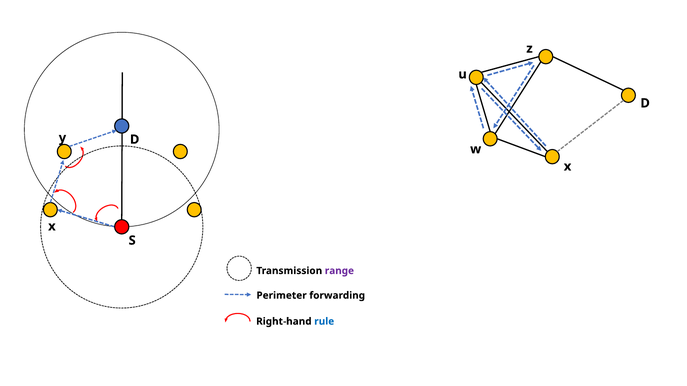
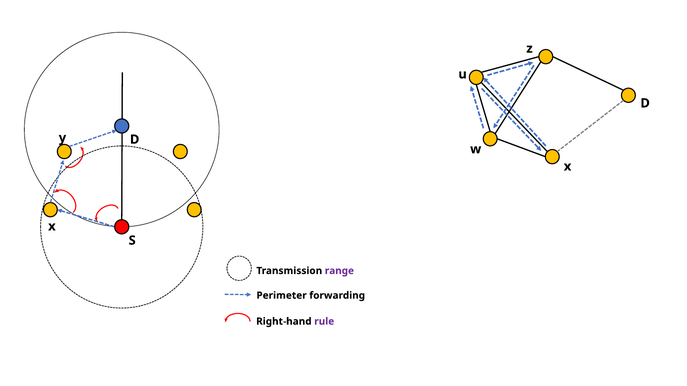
rule colour: blue -> purple (324, 322)
